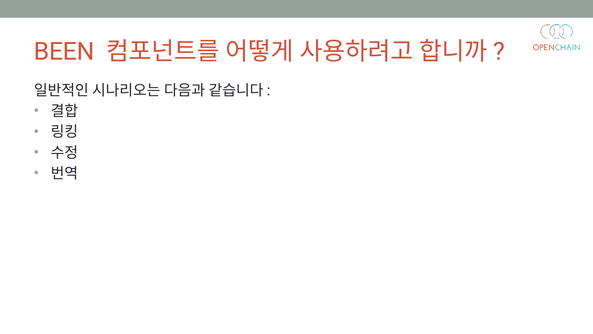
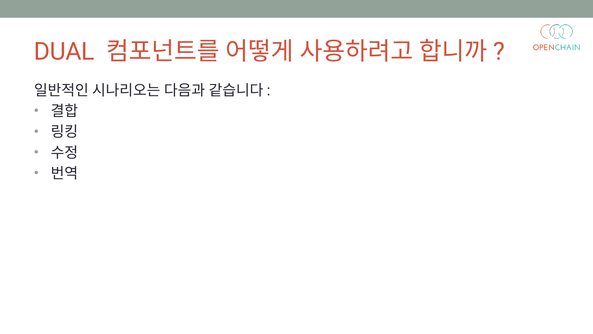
BEEN: BEEN -> DUAL (64, 52)
